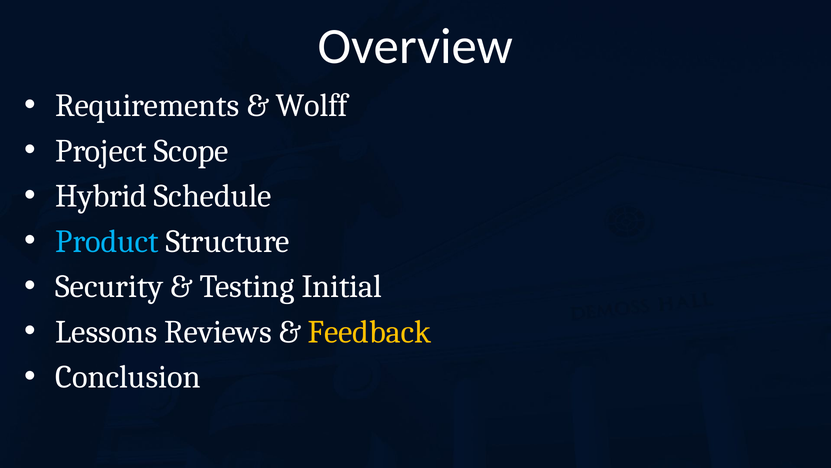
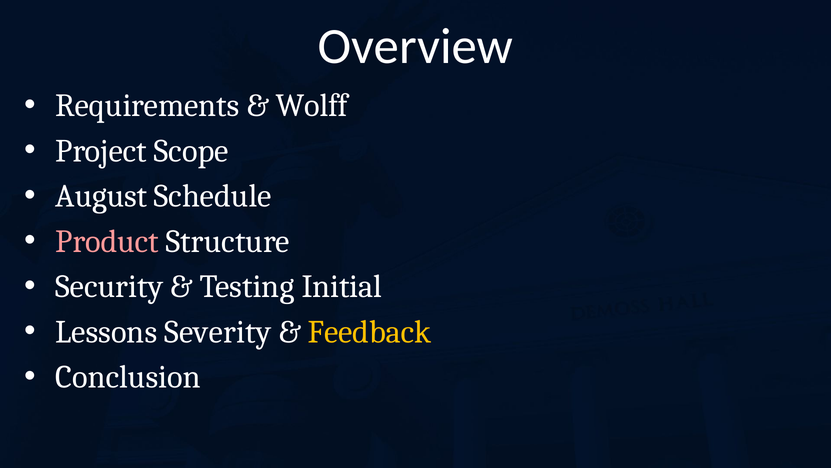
Hybrid: Hybrid -> August (101, 196)
Product colour: light blue -> pink (107, 241)
Reviews: Reviews -> Severity (218, 331)
